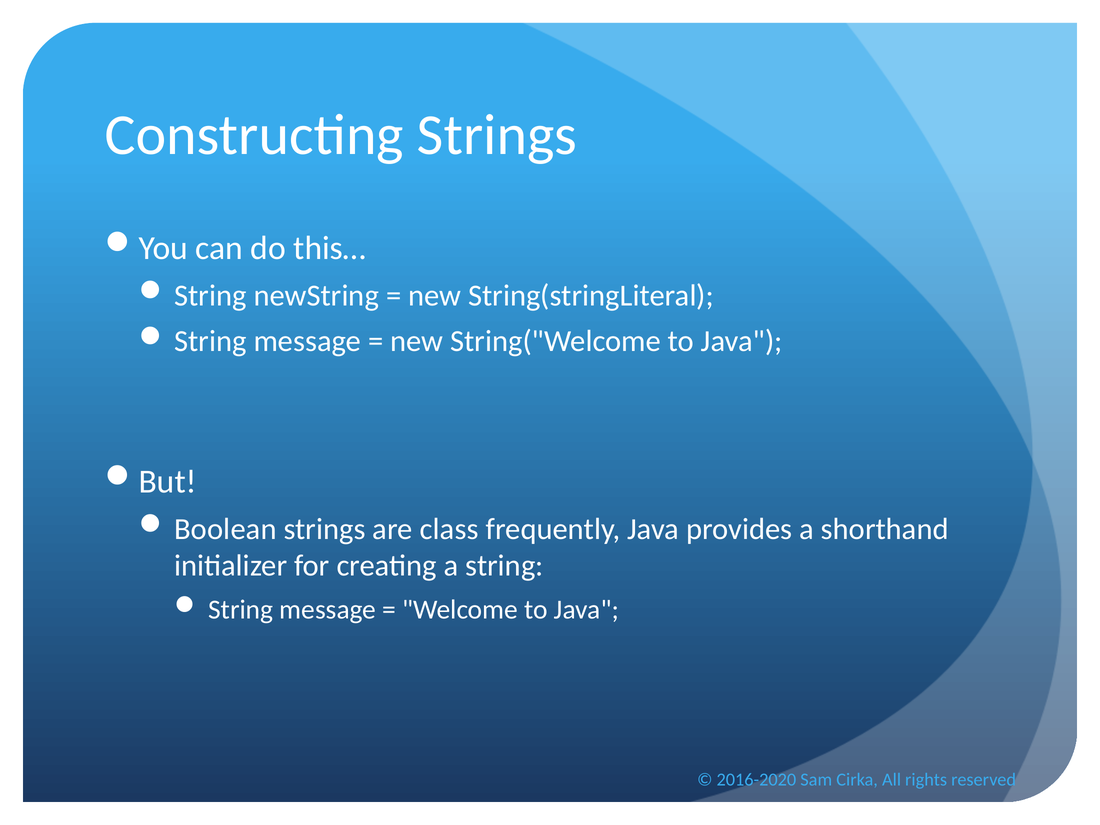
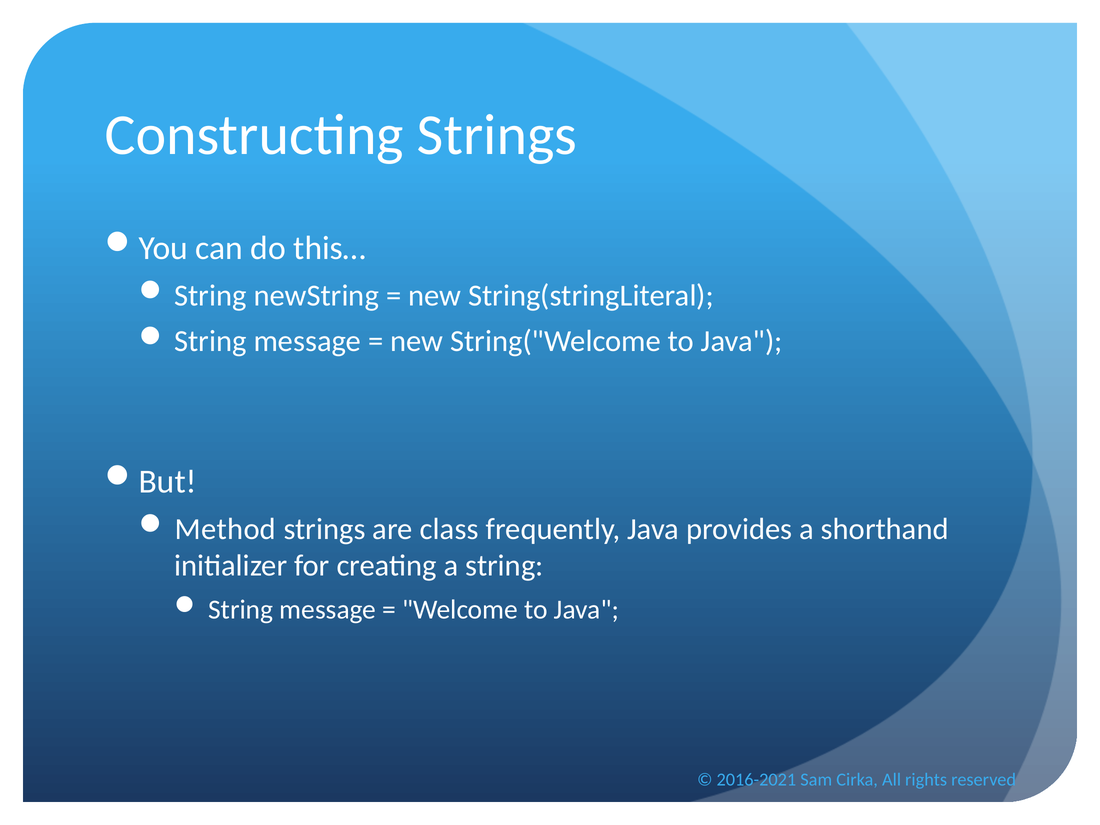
Boolean: Boolean -> Method (225, 529)
2016-2020: 2016-2020 -> 2016-2021 (756, 780)
